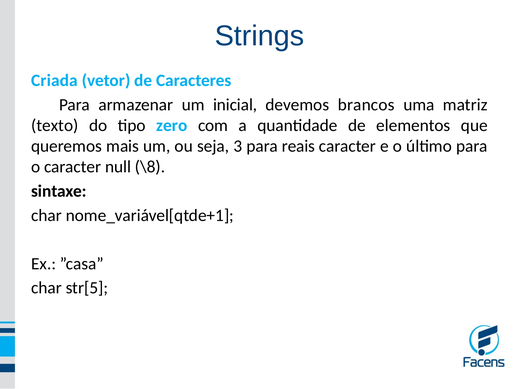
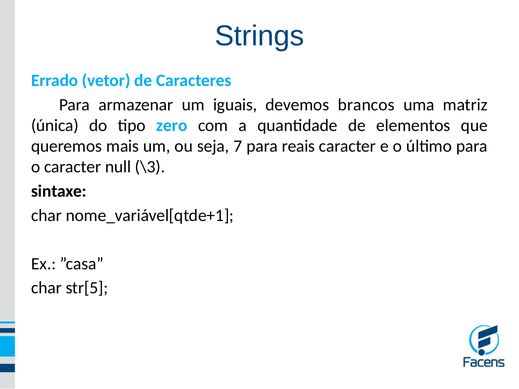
Criada: Criada -> Errado (55, 81)
inicial: inicial -> iguais (235, 105)
texto: texto -> única (55, 126)
3: 3 -> 7 (238, 146)
\8: \8 -> \3 (150, 167)
